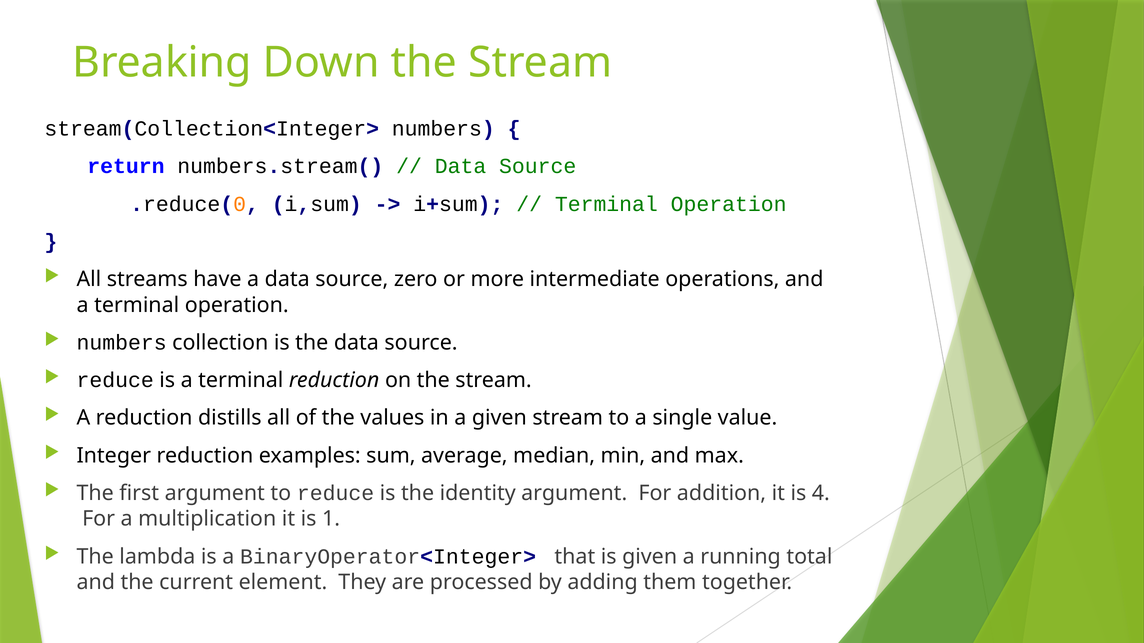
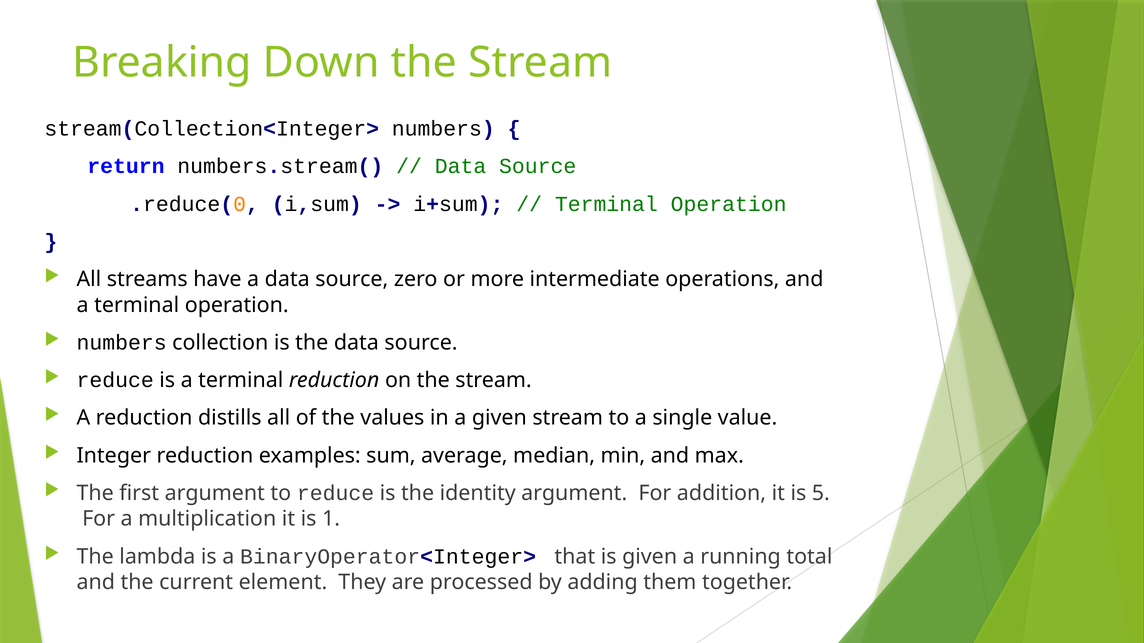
4: 4 -> 5 (821, 494)
